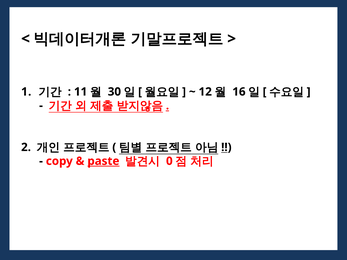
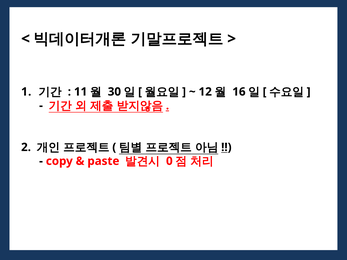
paste underline: present -> none (103, 161)
